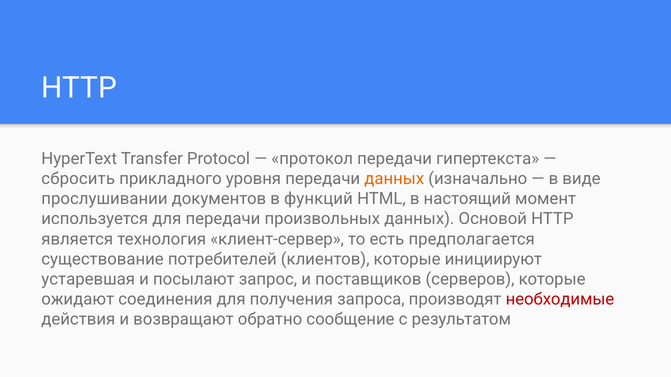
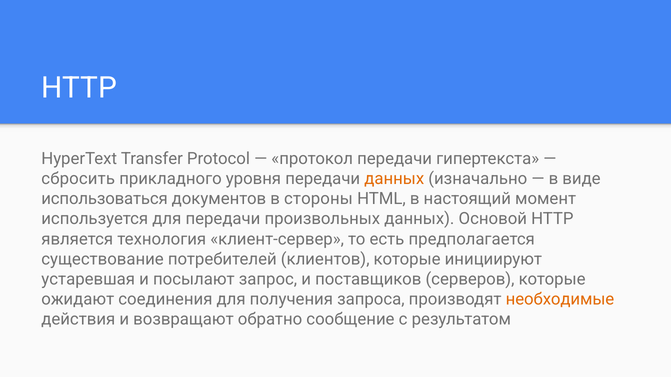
прослушивании: прослушивании -> использоваться (105, 199)
функций: функций -> стороны (318, 199)
необходимые colour: red -> orange (560, 300)
